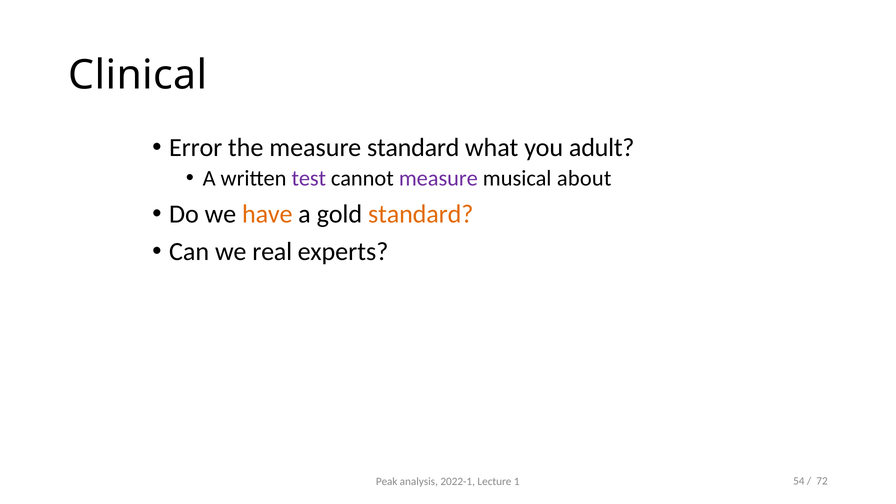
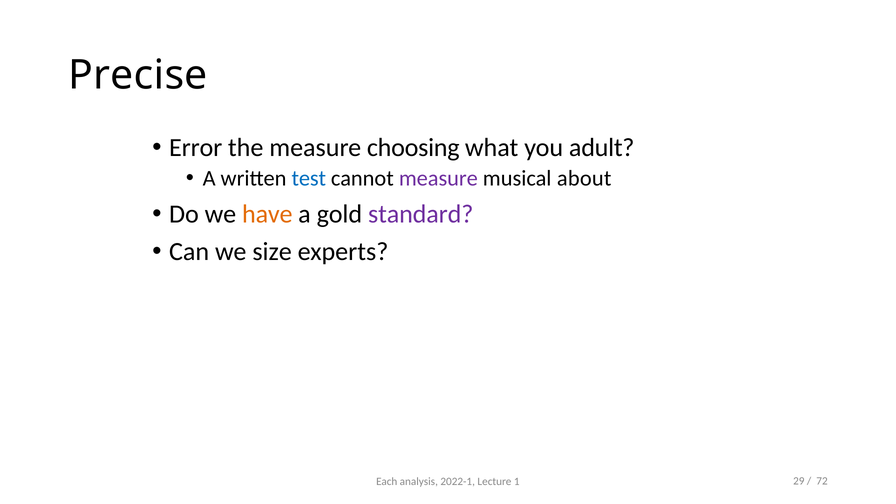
Clinical: Clinical -> Precise (138, 75)
measure standard: standard -> choosing (413, 148)
test colour: purple -> blue (309, 178)
standard colour: orange -> purple (421, 214)
real: real -> size (272, 251)
Peak: Peak -> Each (387, 481)
54: 54 -> 29 (799, 481)
